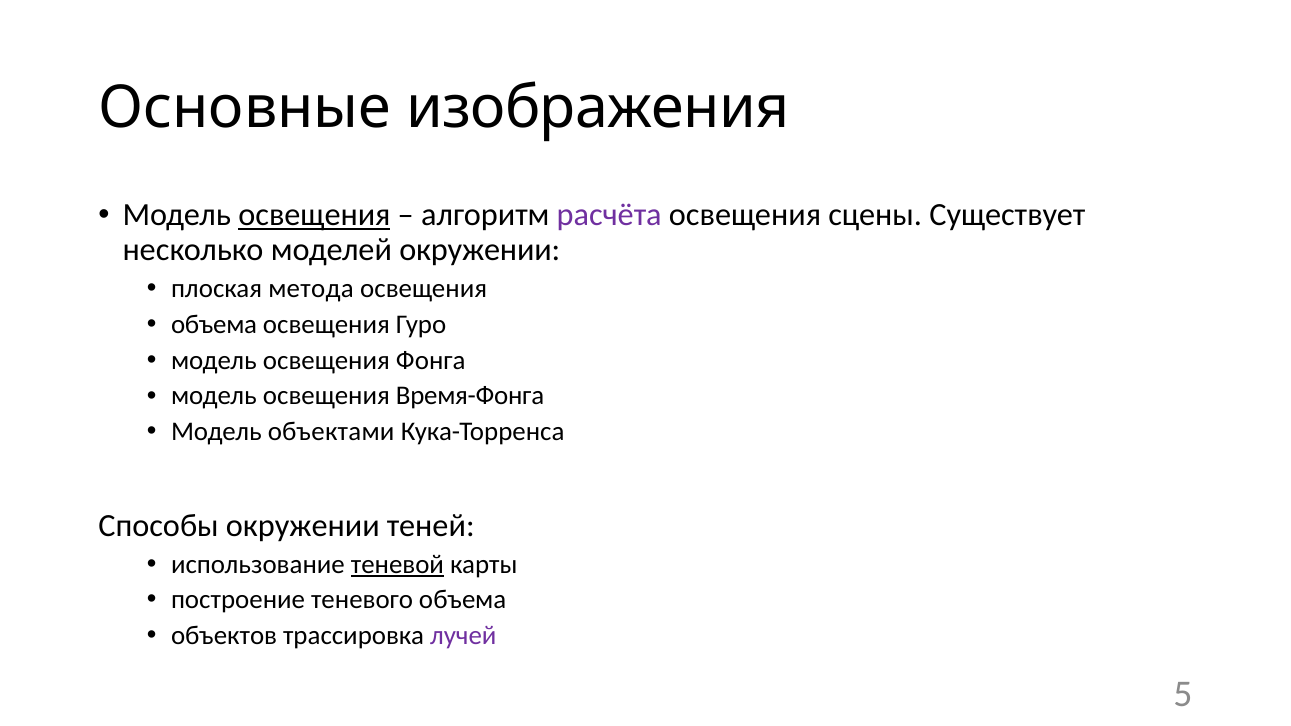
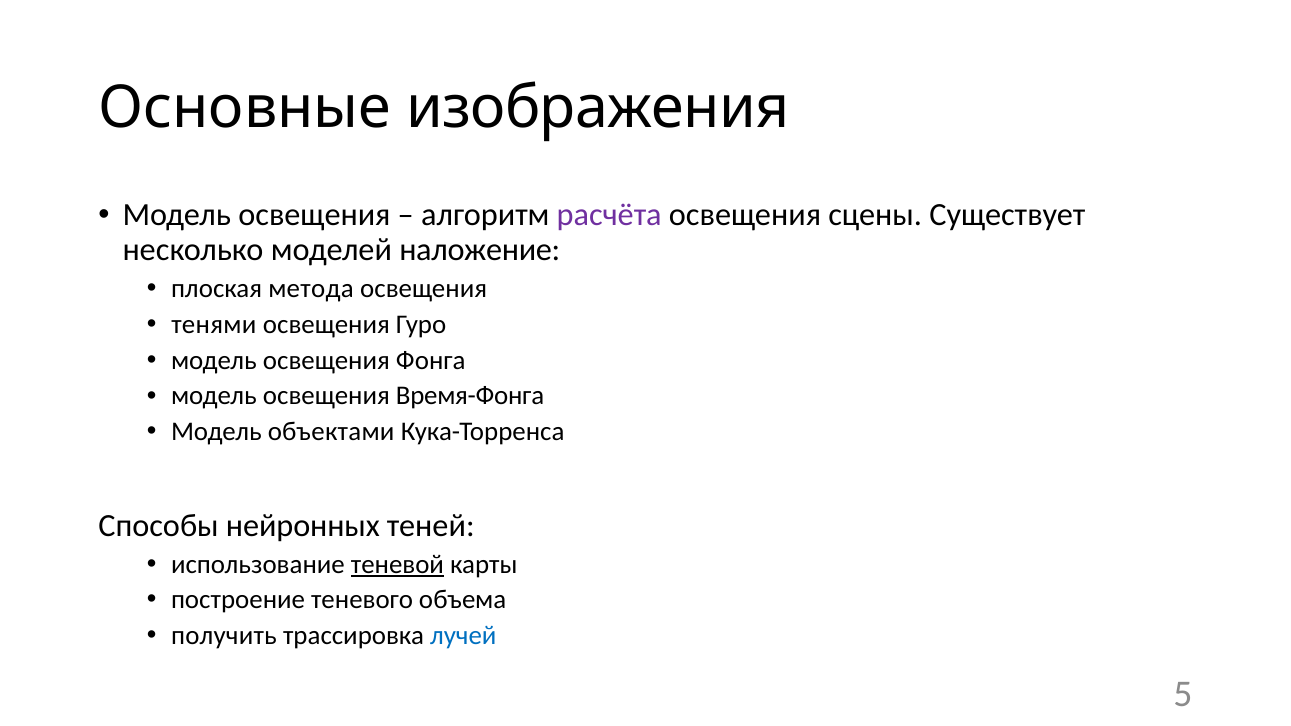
освещения underline: present -> none (314, 215)
моделей окружении: окружении -> наложение (480, 250)
объема: объема -> тенями (214, 325)
Способы окружении: окружении -> нейронных (303, 526)
объектов: объектов -> получить (224, 636)
лучей colour: purple -> blue (463, 636)
